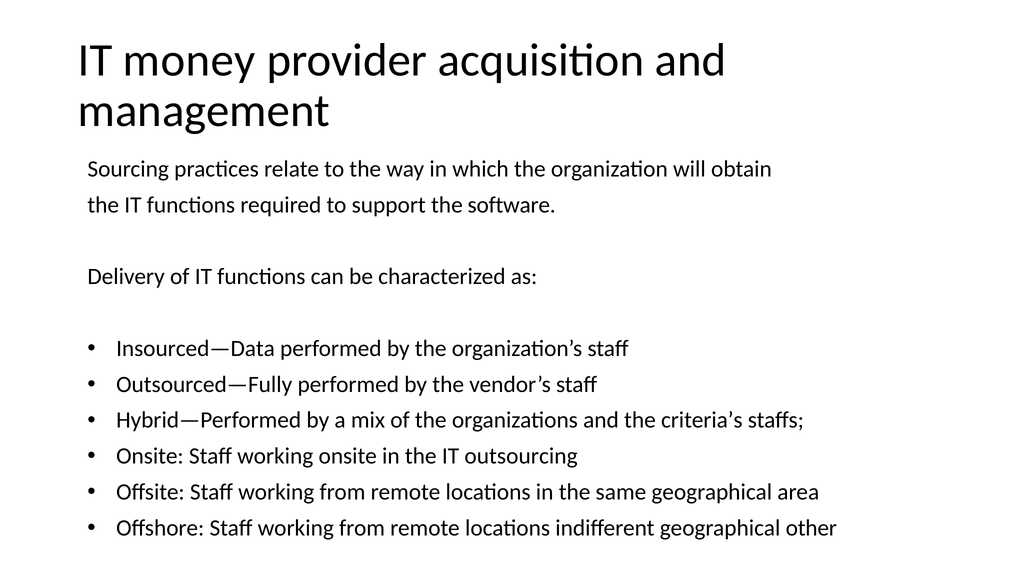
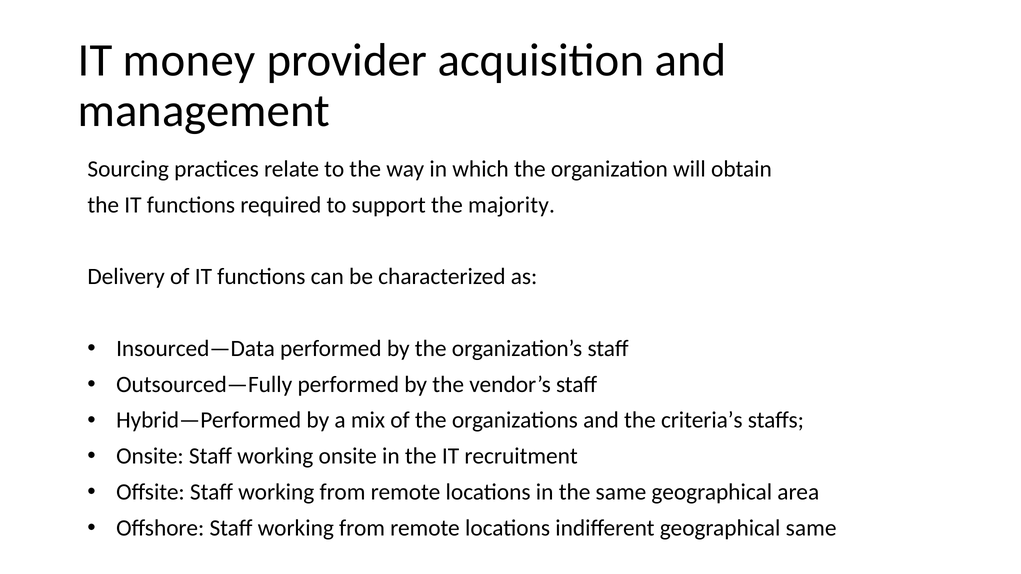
software: software -> majority (511, 205)
outsourcing: outsourcing -> recruitment (521, 456)
geographical other: other -> same (811, 528)
